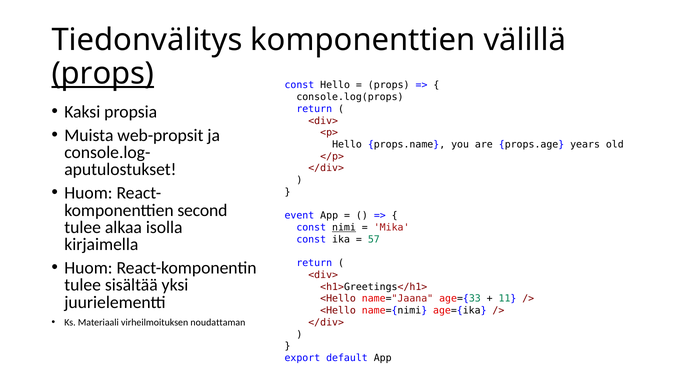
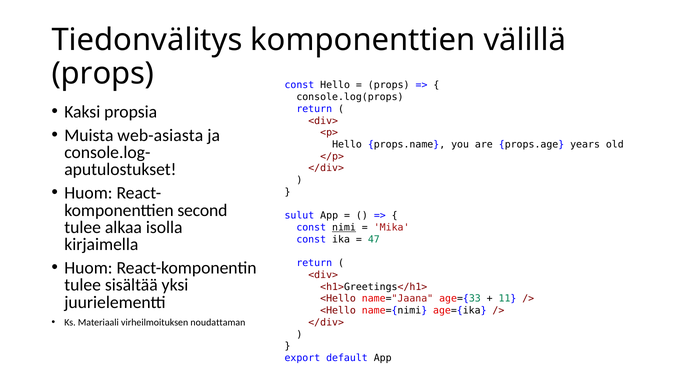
props underline: present -> none (103, 74)
web-propsit: web-propsit -> web-asiasta (160, 135)
event: event -> sulut (299, 216)
57: 57 -> 47 (374, 239)
